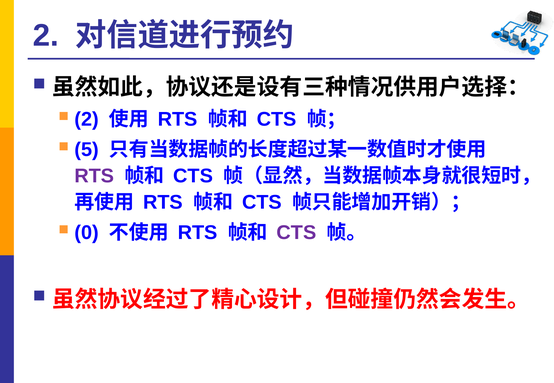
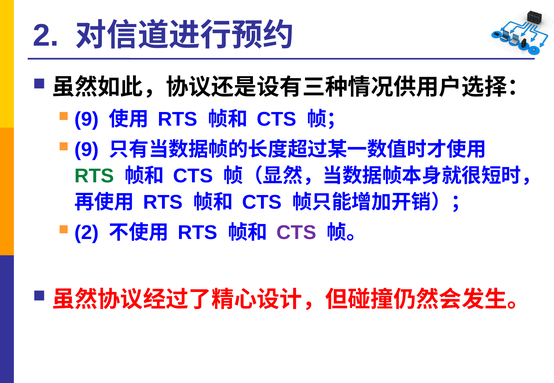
2: 2 -> 9 (87, 119)
5: 5 -> 9 (87, 150)
RTS colour: purple -> green (94, 176)
0: 0 -> 2 (87, 233)
